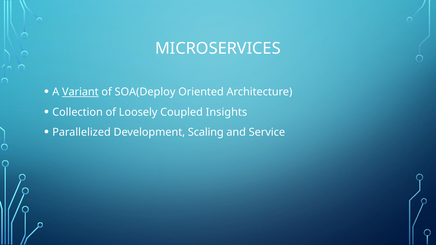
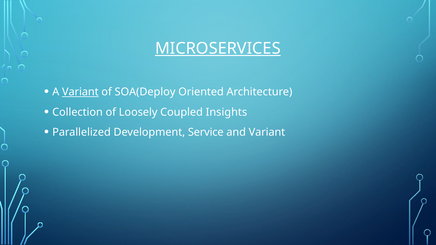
MICROSERVICES underline: none -> present (218, 48)
Scaling: Scaling -> Service (206, 132)
and Service: Service -> Variant (267, 132)
